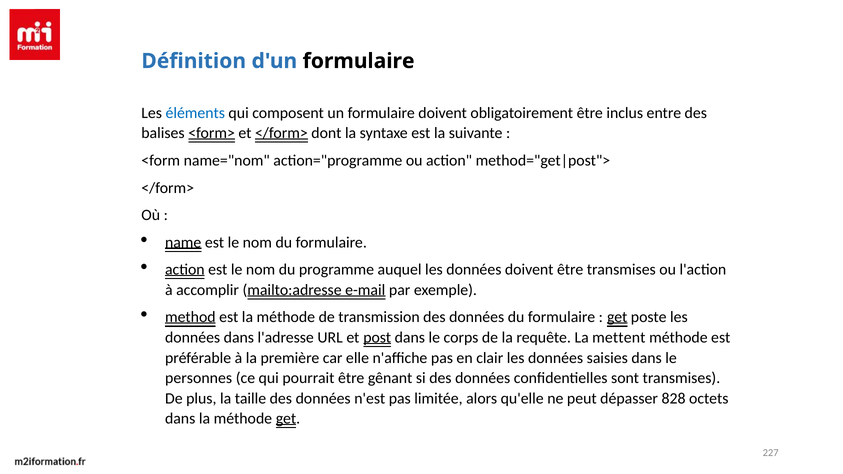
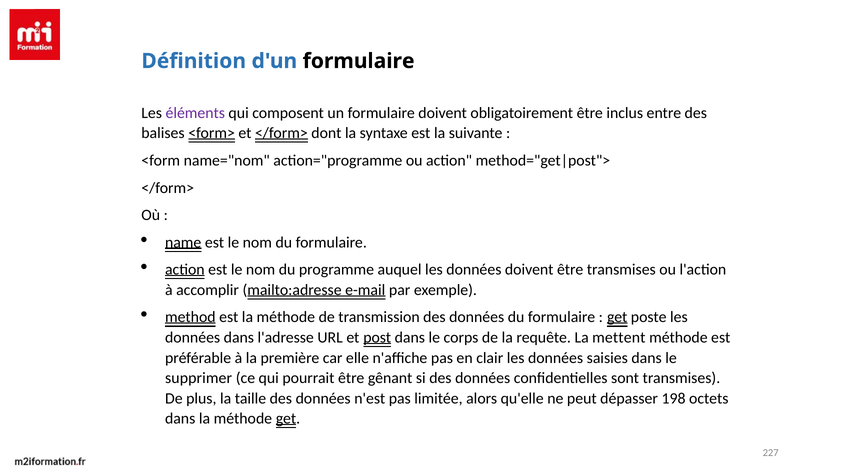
éléments colour: blue -> purple (195, 113)
personnes: personnes -> supprimer (199, 378)
828: 828 -> 198 (674, 399)
